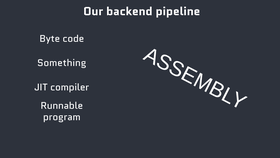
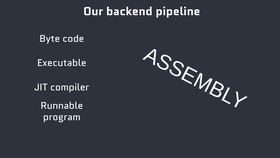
Something: Something -> Executable (62, 63)
